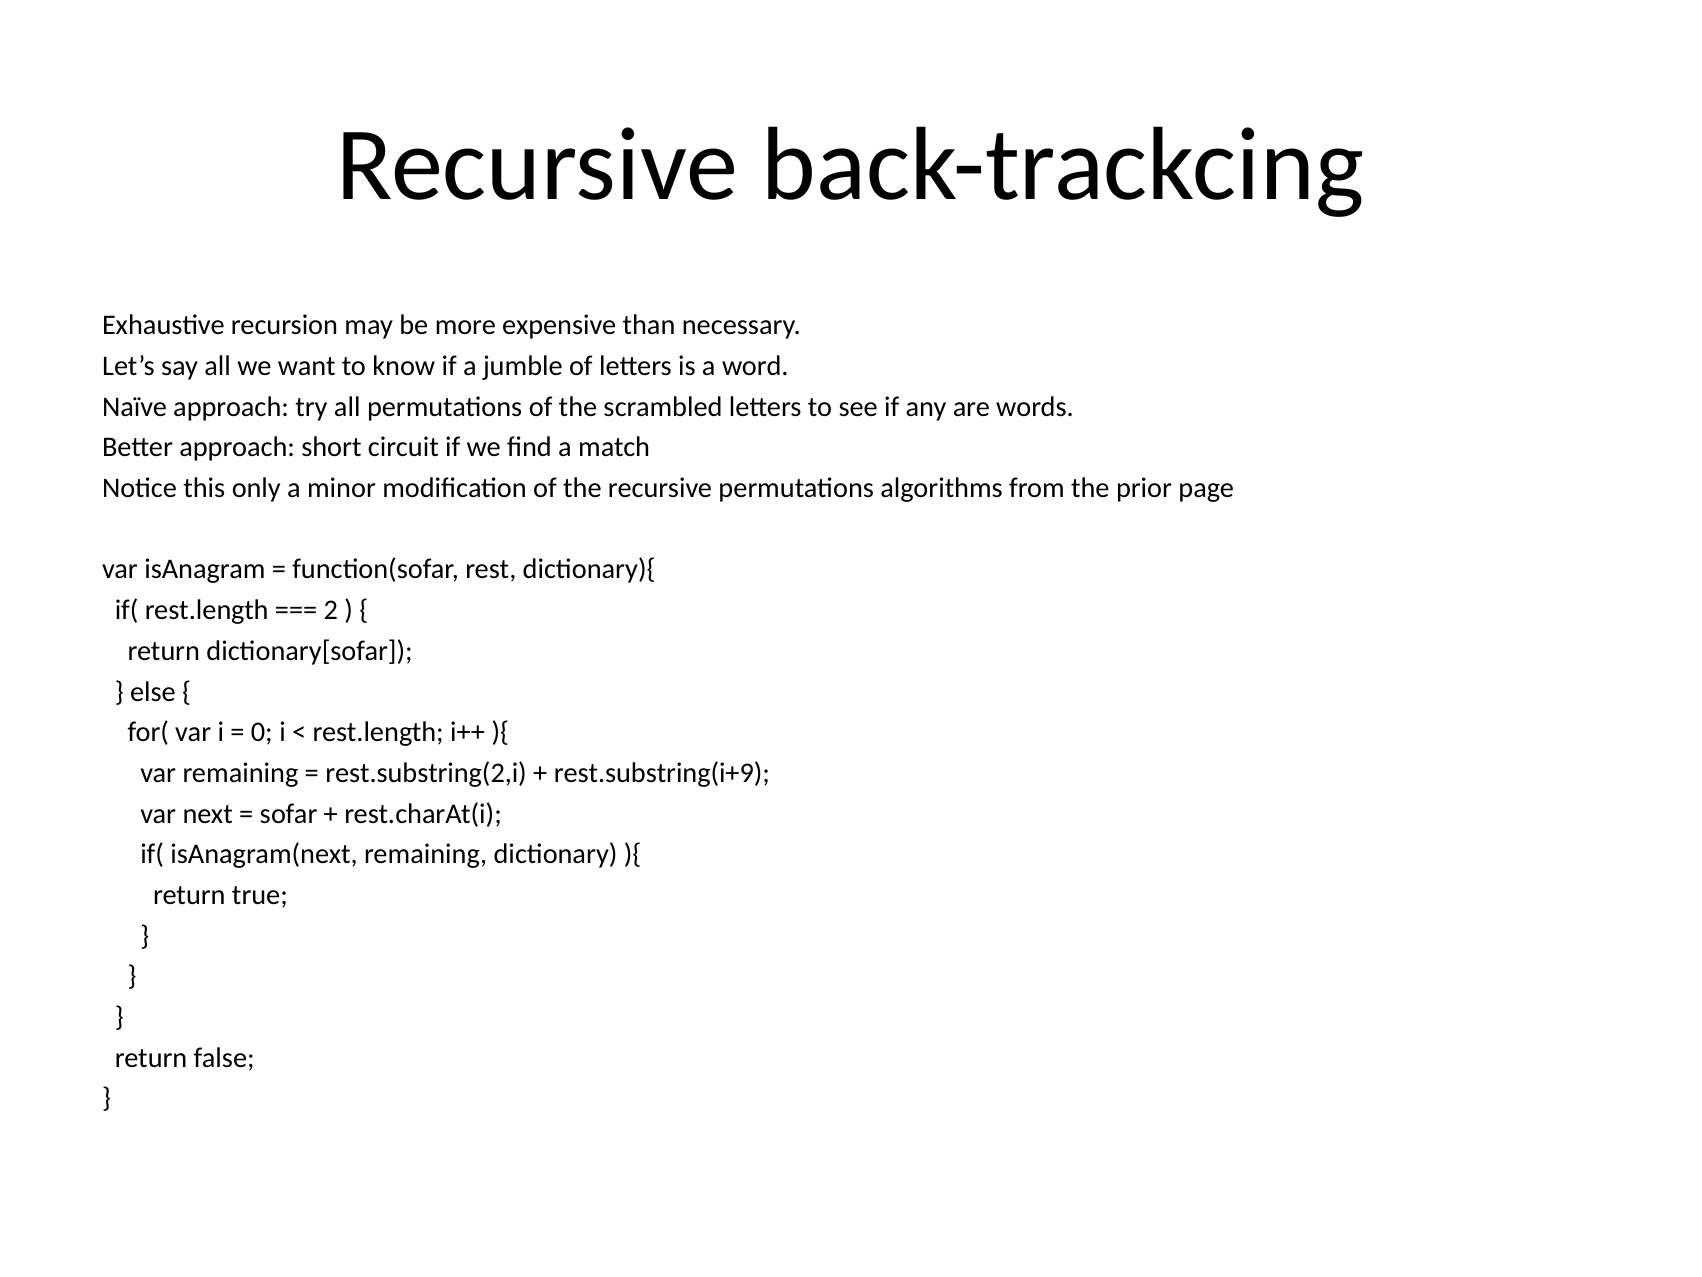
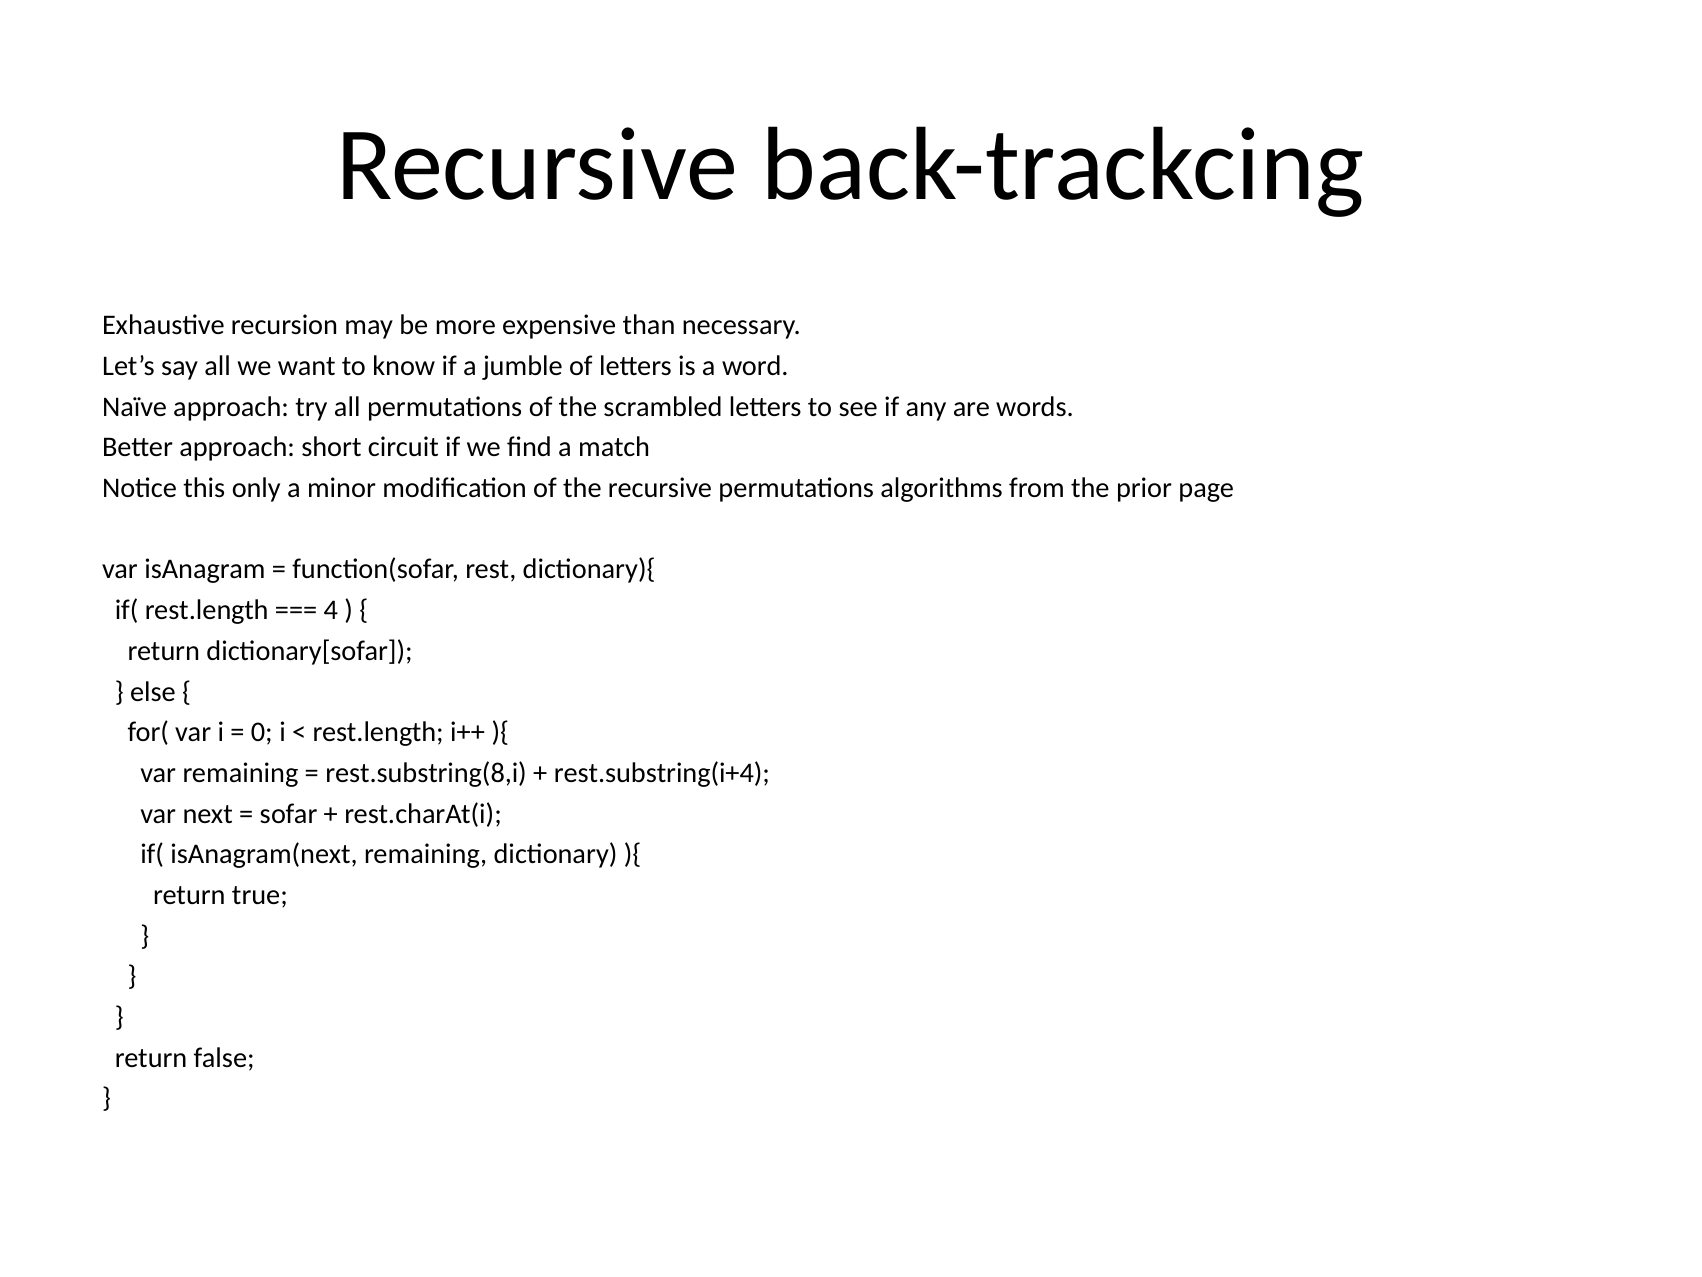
2: 2 -> 4 (331, 610)
rest.substring(2,i: rest.substring(2,i -> rest.substring(8,i (426, 773)
rest.substring(i+9: rest.substring(i+9 -> rest.substring(i+4 (662, 773)
